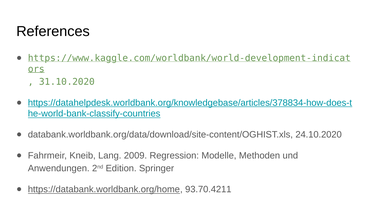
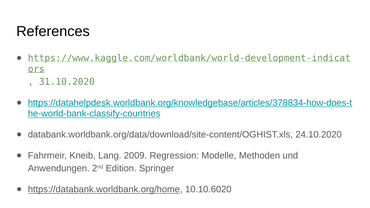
93.70.4211: 93.70.4211 -> 10.10.6020 (208, 189)
